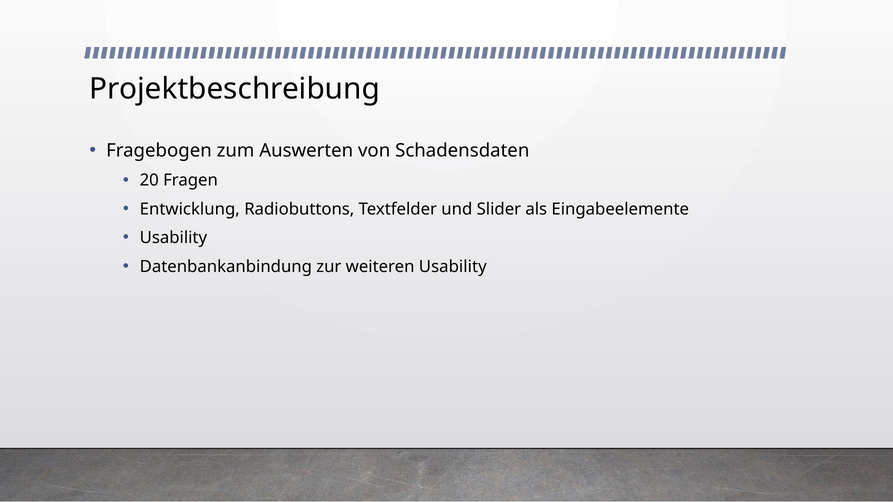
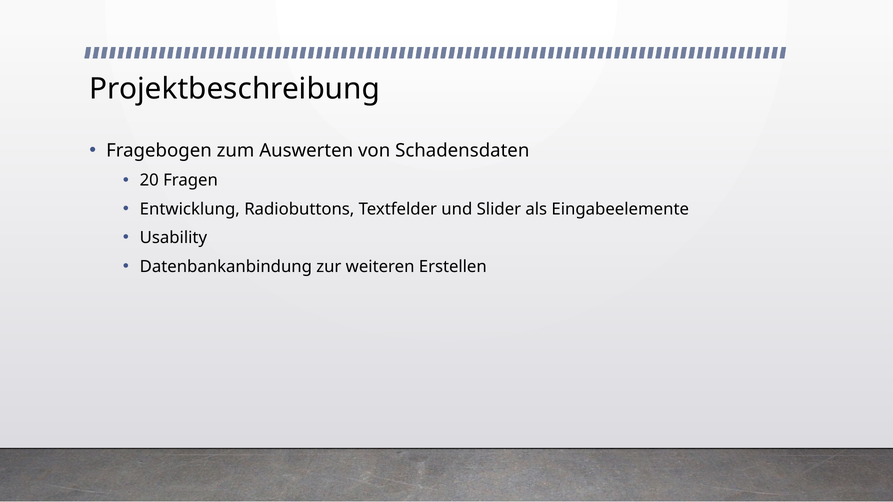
weiteren Usability: Usability -> Erstellen (453, 267)
